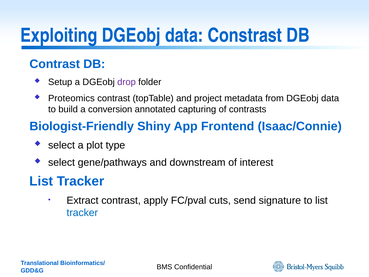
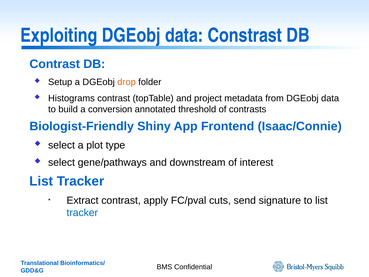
drop colour: purple -> orange (127, 82)
Proteomics: Proteomics -> Histograms (71, 98)
capturing: capturing -> threshold (197, 109)
